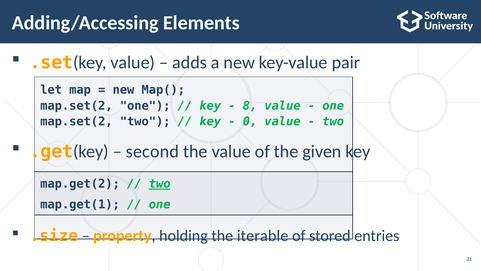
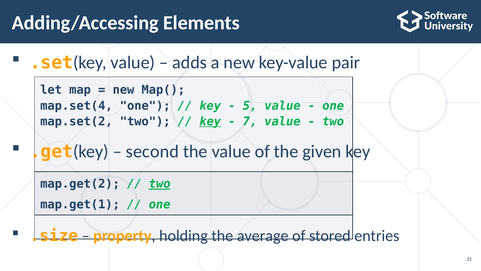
map.set(2: map.set(2 -> map.set(4 (76, 106)
8: 8 -> 5 (250, 106)
key underline: none -> present (210, 121)
0: 0 -> 7 (250, 121)
iterable: iterable -> average (263, 236)
